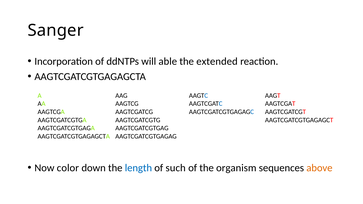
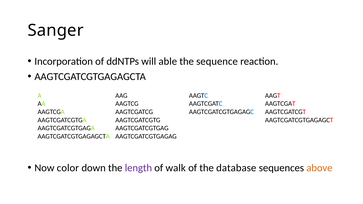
extended: extended -> sequence (217, 61)
length colour: blue -> purple (138, 168)
such: such -> walk (176, 168)
organism: organism -> database (236, 168)
